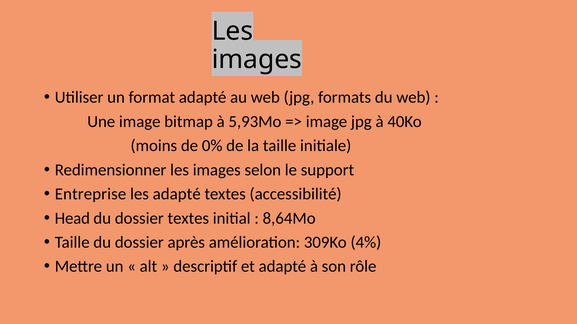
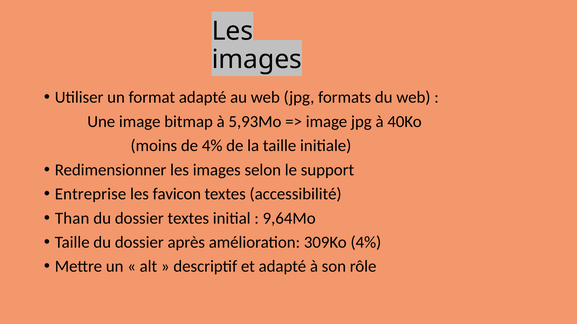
de 0%: 0% -> 4% (212, 146)
les adapté: adapté -> favicon (177, 194)
Head: Head -> Than (72, 219)
8,64Mo: 8,64Mo -> 9,64Mo (289, 219)
